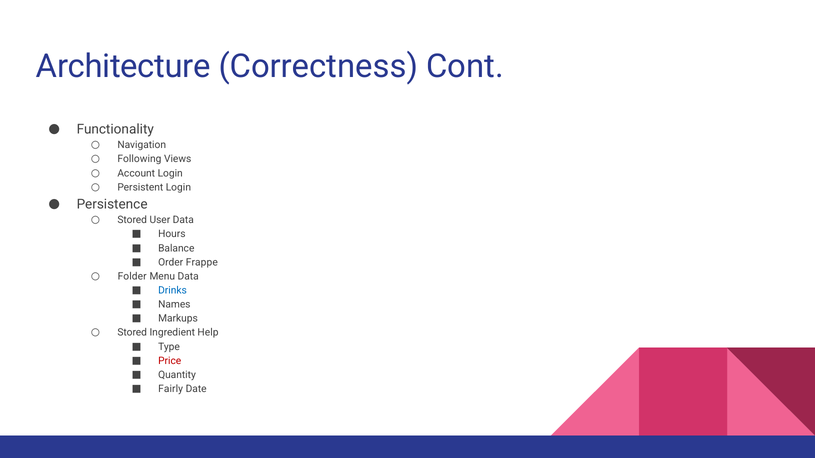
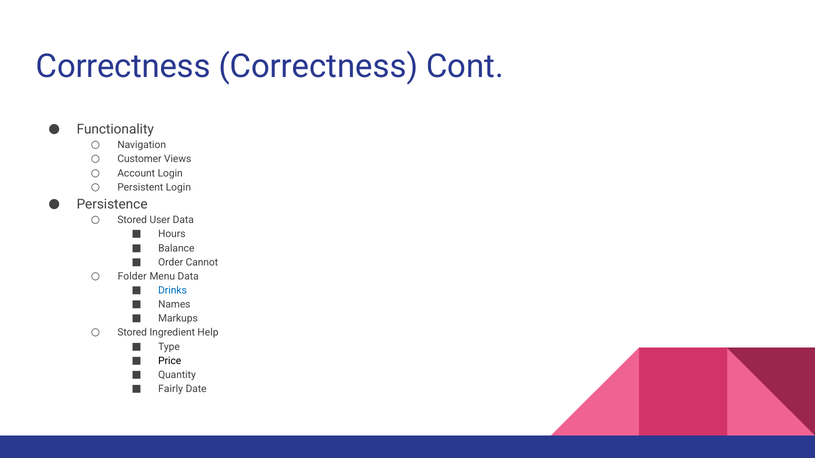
Architecture: Architecture -> Correctness (123, 67)
Following: Following -> Customer (139, 159)
Frappe: Frappe -> Cannot (202, 263)
Price colour: red -> black (170, 361)
